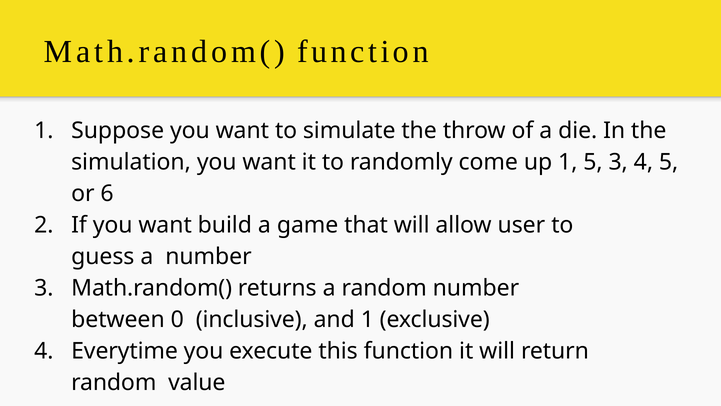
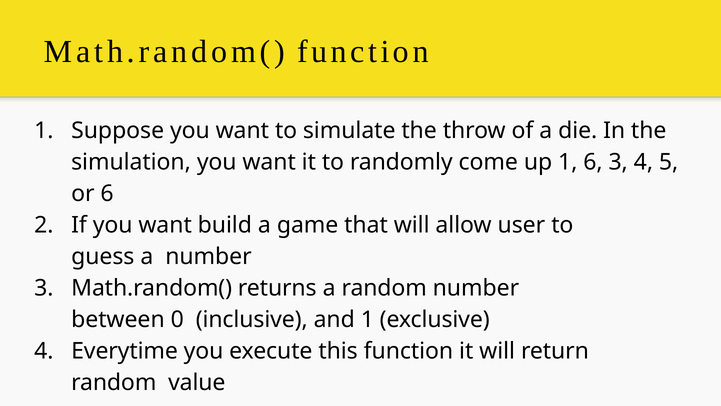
1 5: 5 -> 6 (593, 162)
